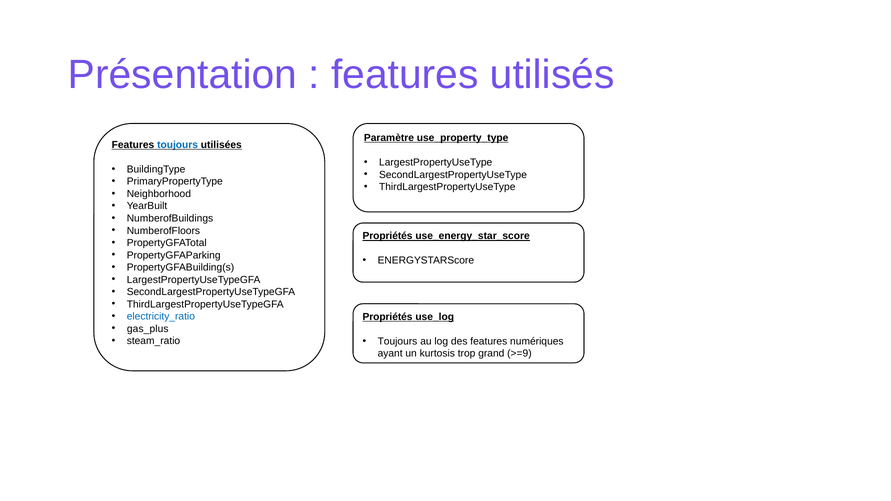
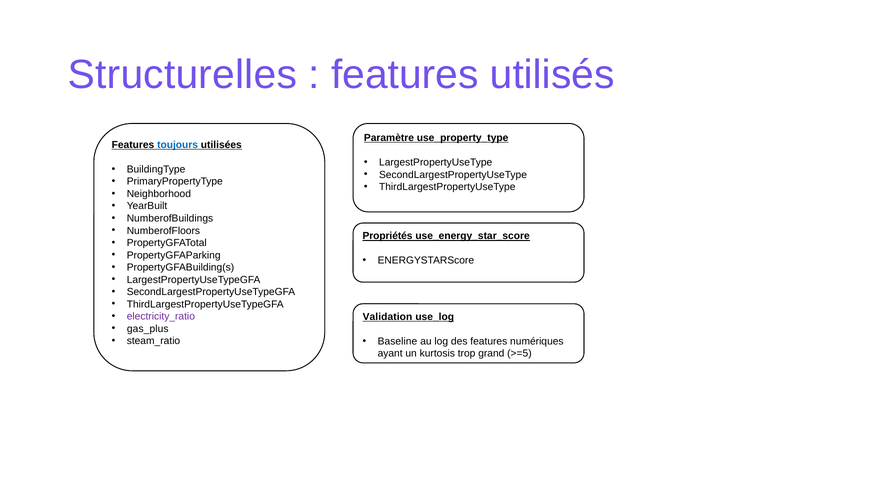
Présentation: Présentation -> Structurelles (182, 75)
electricity_ratio colour: blue -> purple (161, 317)
Propriétés: Propriétés -> Validation (387, 317)
Toujours: Toujours -> Baseline (397, 341)
>=9: >=9 -> >=5 (519, 354)
